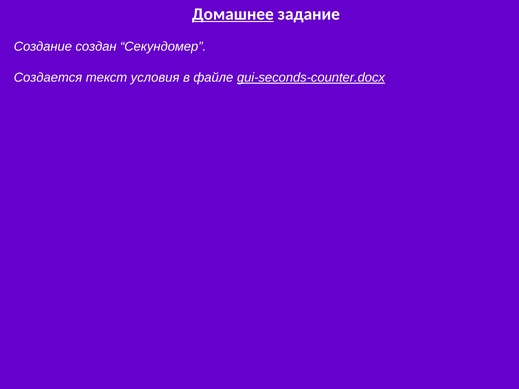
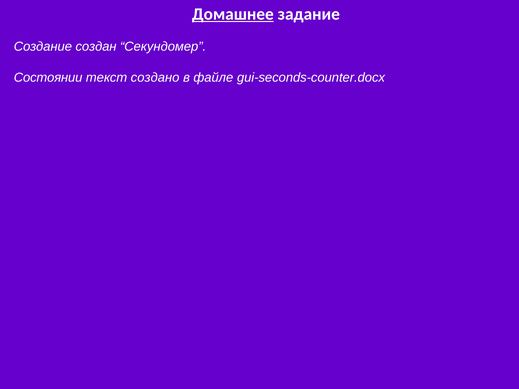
Создается: Создается -> Состоянии (48, 78)
условия: условия -> создано (155, 78)
gui-seconds-counter.docx underline: present -> none (311, 78)
